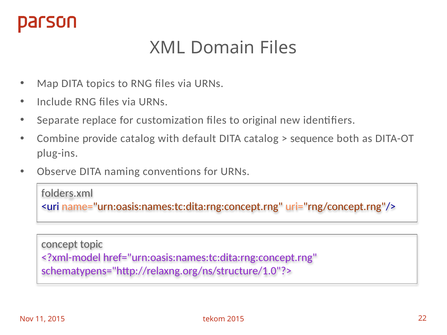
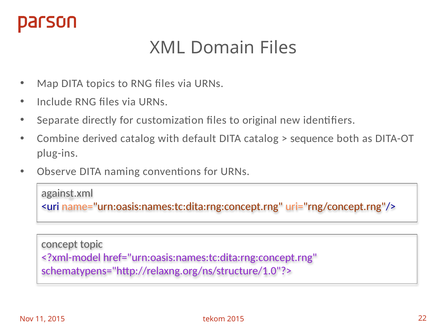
replace: replace -> directly (99, 120)
provide: provide -> derived (100, 139)
folders.xml: folders.xml -> against.xml (67, 193)
